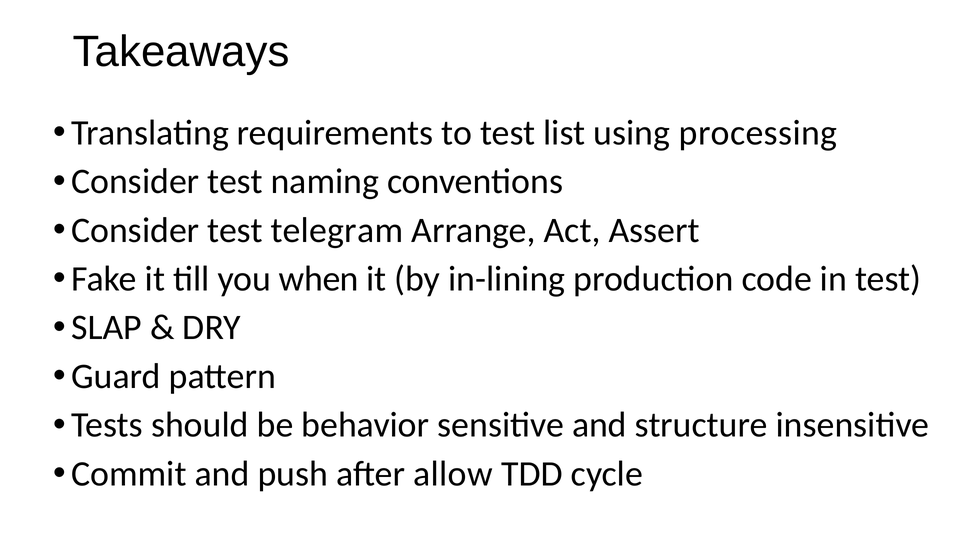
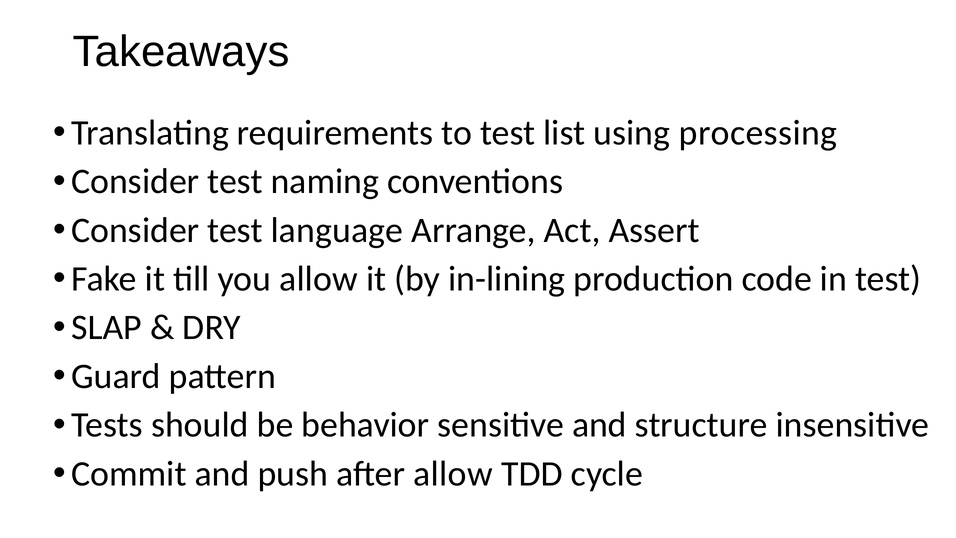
telegram: telegram -> language (337, 230)
you when: when -> allow (319, 279)
